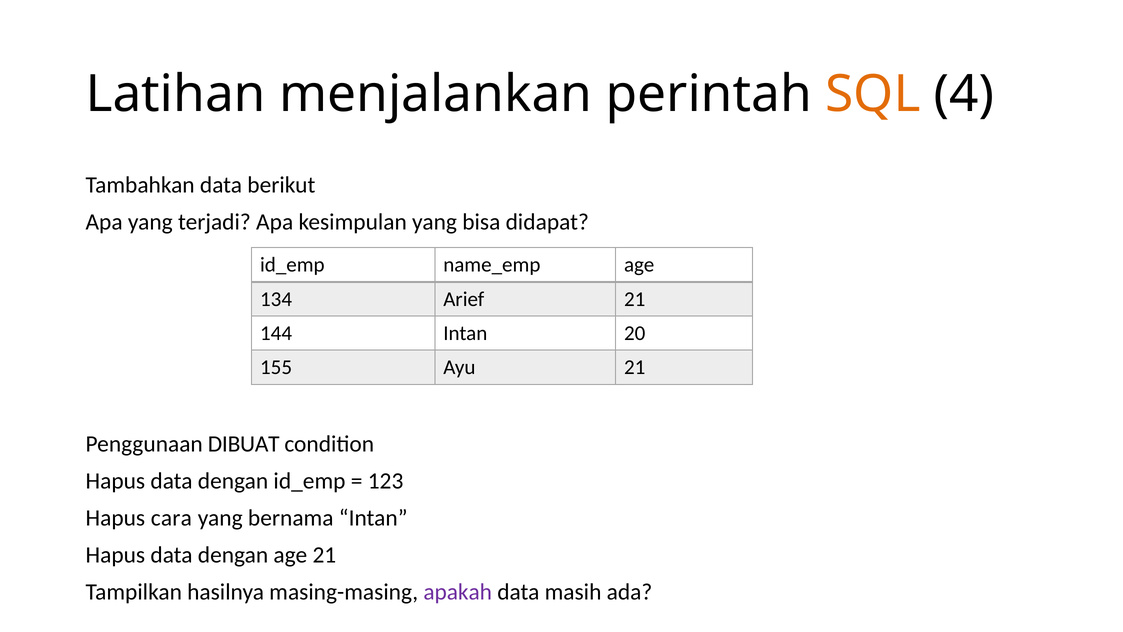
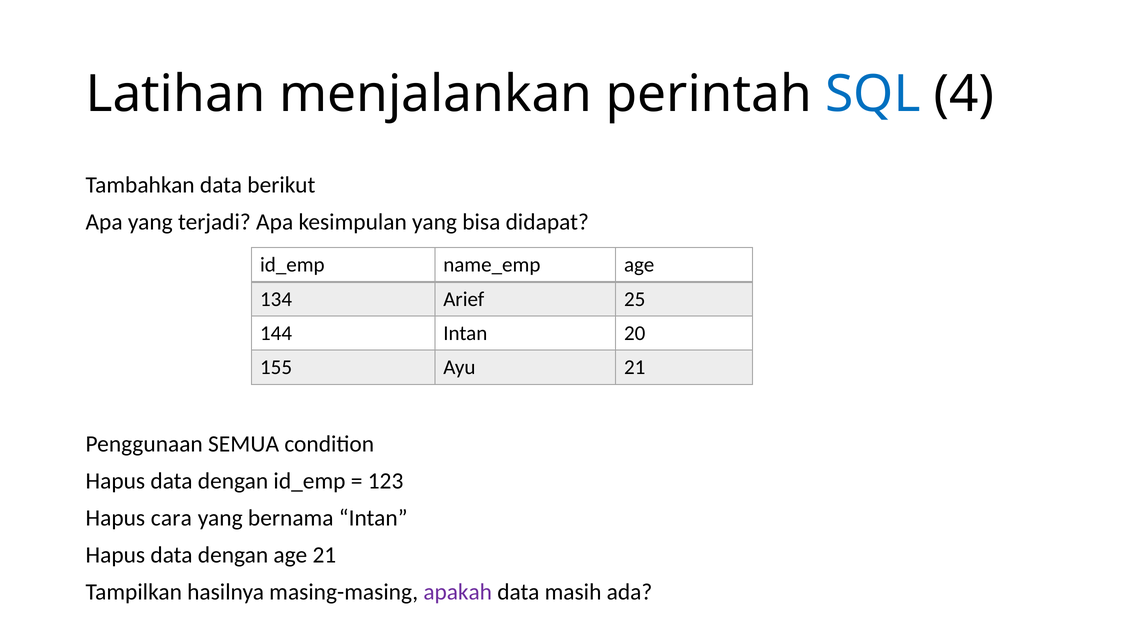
SQL colour: orange -> blue (873, 94)
Arief 21: 21 -> 25 (635, 299)
DIBUAT: DIBUAT -> SEMUA (244, 444)
